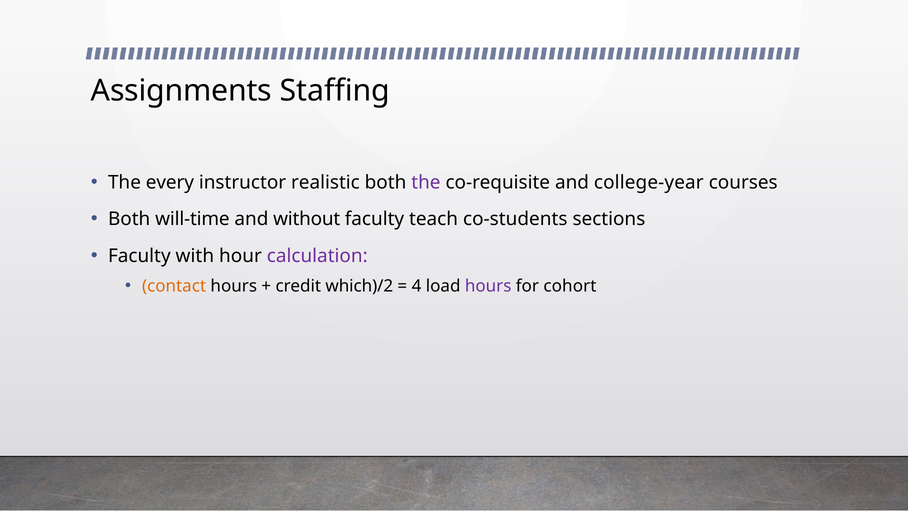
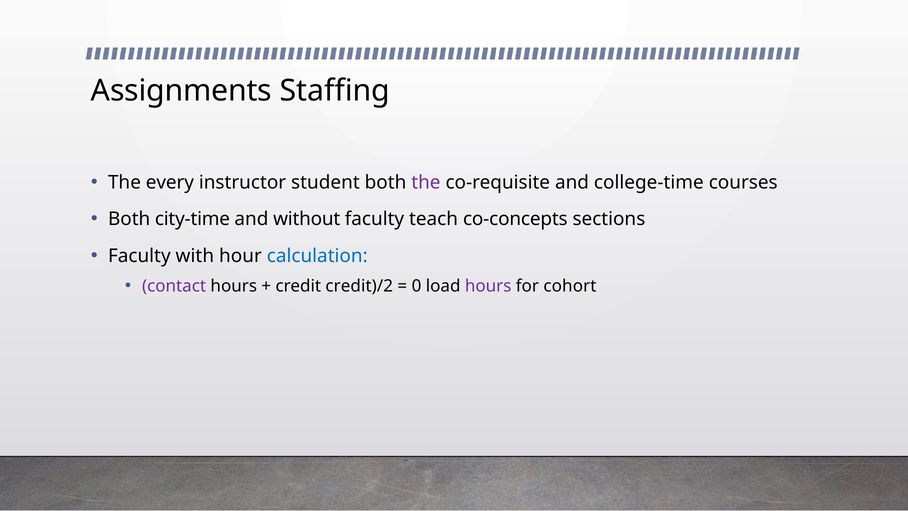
realistic: realistic -> student (325, 182)
college-year: college-year -> college-time (649, 182)
will-time: will-time -> city-time (192, 219)
co-students: co-students -> co-concepts (515, 219)
calculation colour: purple -> blue (317, 256)
contact colour: orange -> purple (174, 286)
which)/2: which)/2 -> credit)/2 (359, 286)
4: 4 -> 0 (417, 286)
